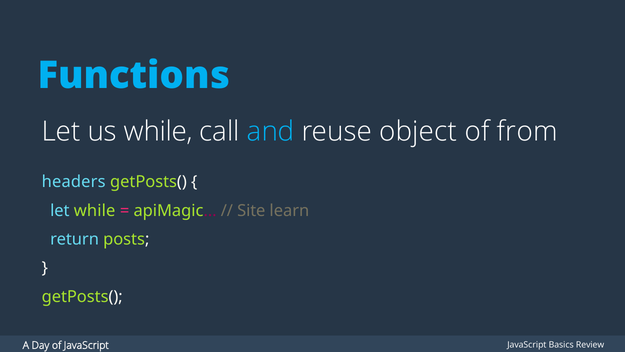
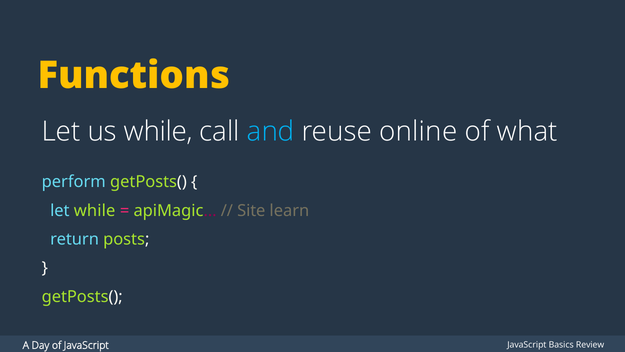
Functions colour: light blue -> yellow (134, 75)
object: object -> online (418, 132)
from: from -> what (527, 132)
headers: headers -> perform (74, 182)
